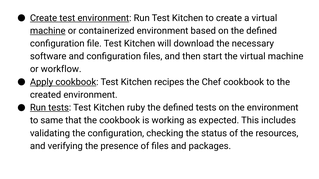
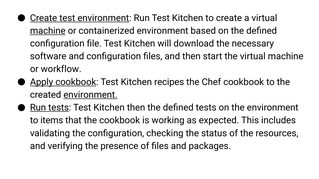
environment underline: none -> present (90, 95)
Kitchen ruby: ruby -> then (136, 108)
same: same -> items (52, 121)
